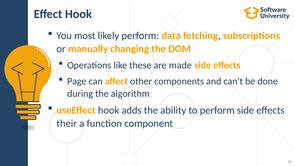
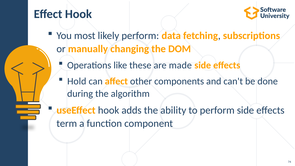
Page: Page -> Hold (77, 81)
their: their -> term (67, 123)
